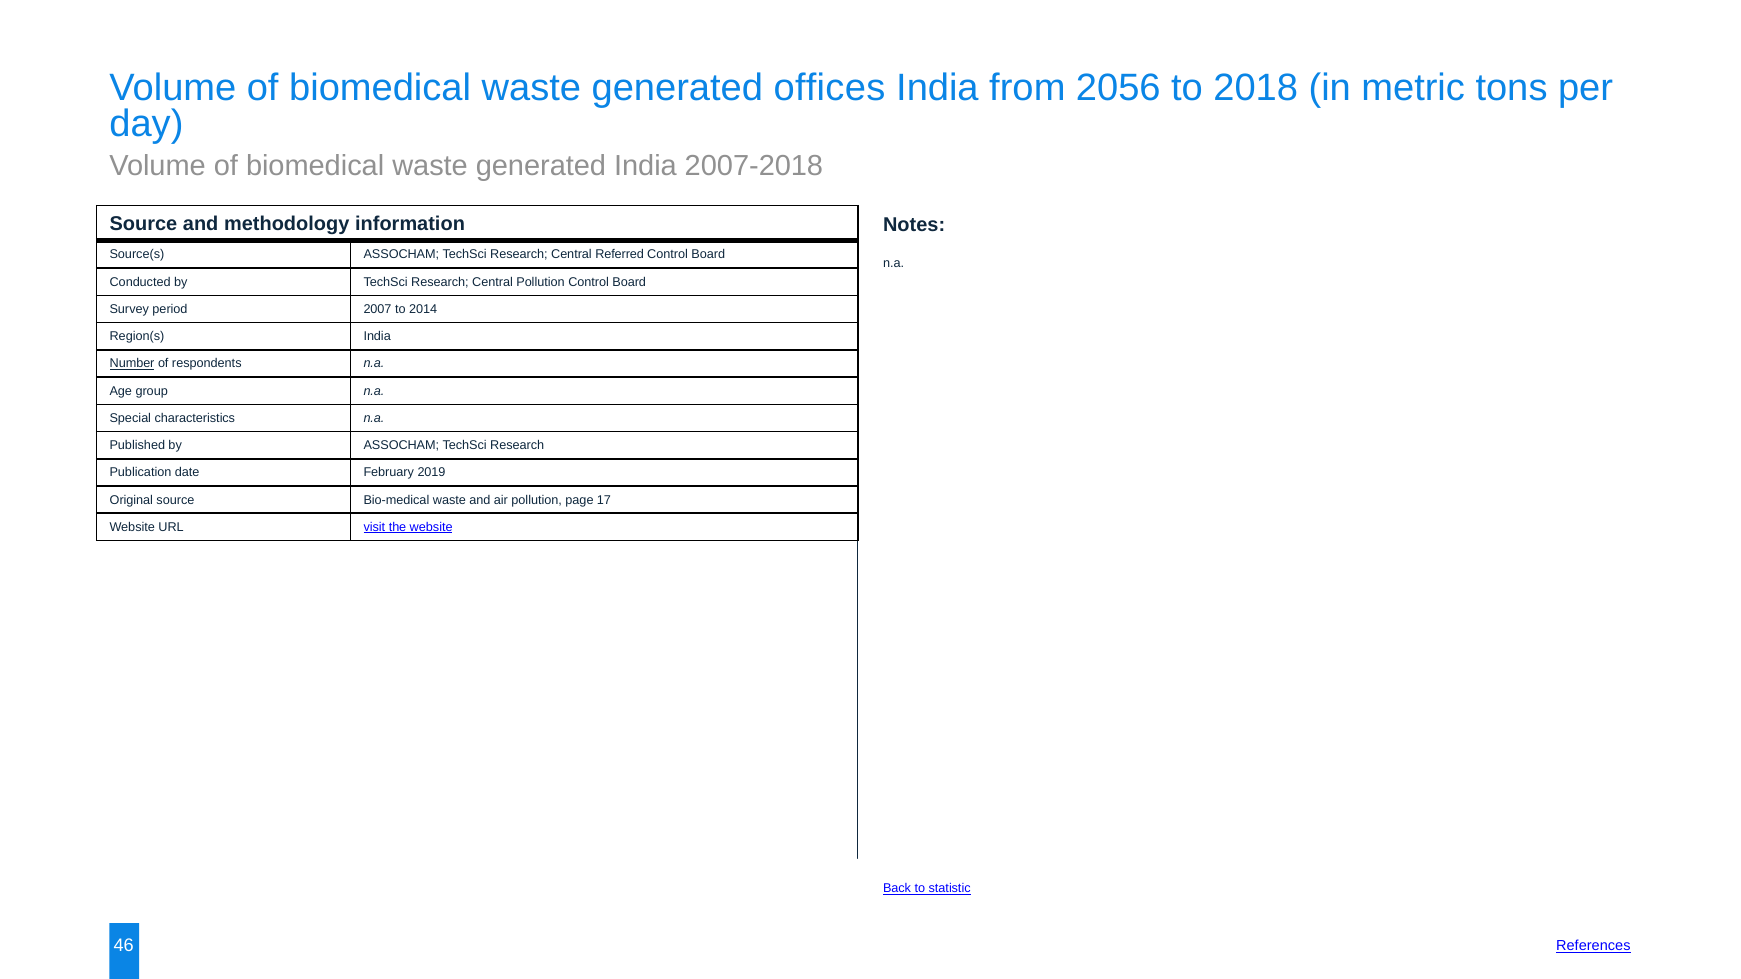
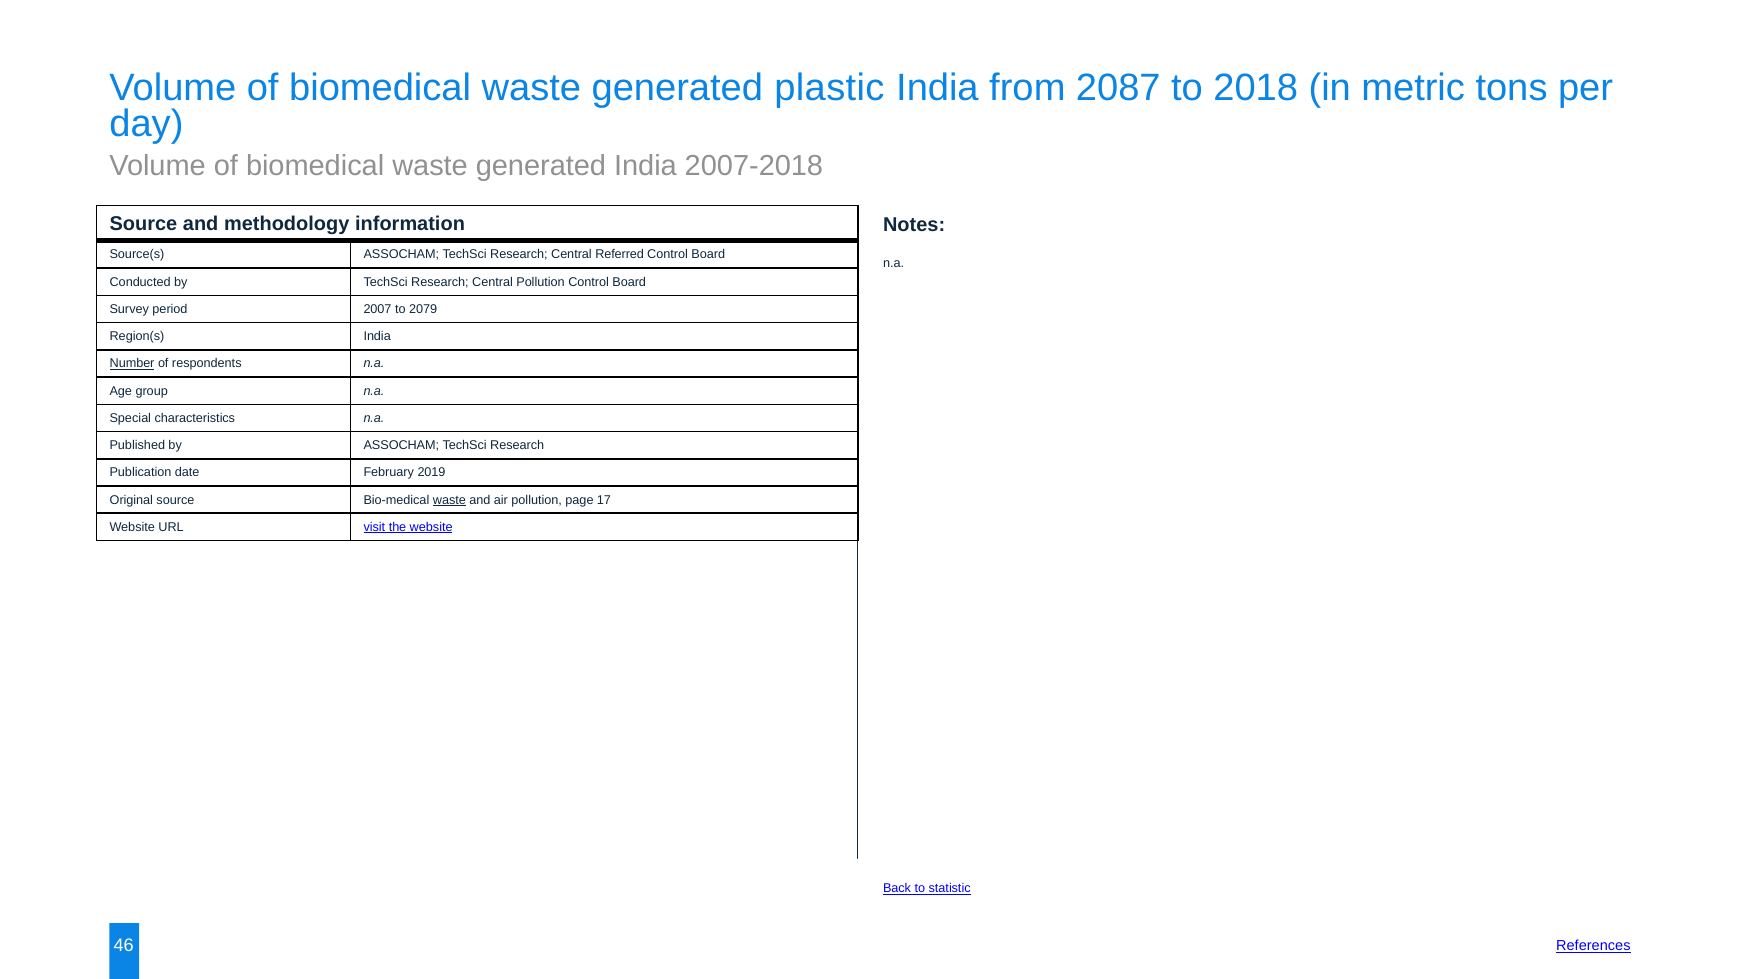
offices: offices -> plastic (829, 88)
2056: 2056 -> 2087 (1118, 88)
2014: 2014 -> 2079 (423, 309)
waste underline: none -> present (449, 500)
